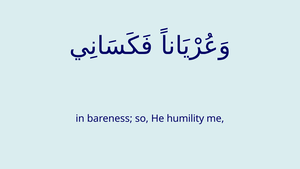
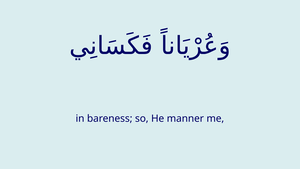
humility: humility -> manner (185, 118)
